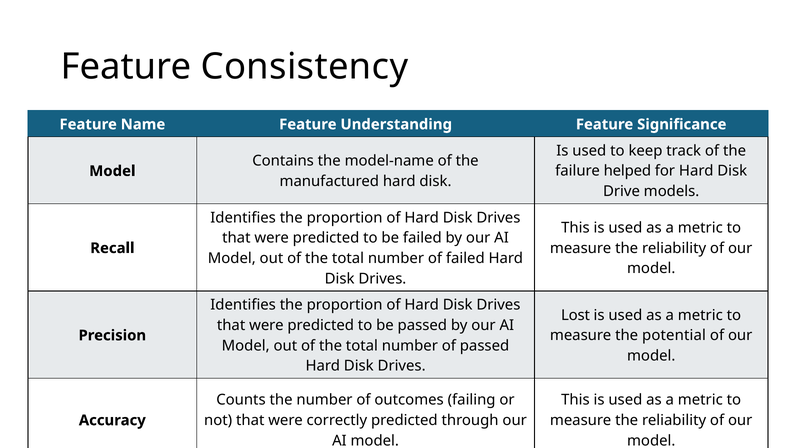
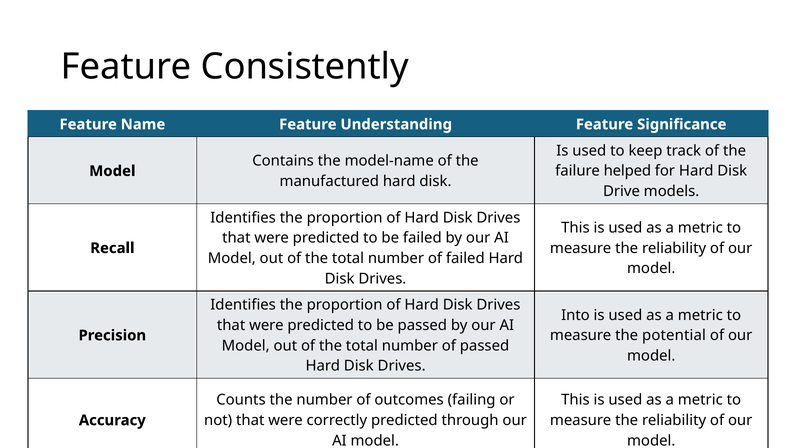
Consistency: Consistency -> Consistently (305, 67)
Lost: Lost -> Into (575, 315)
